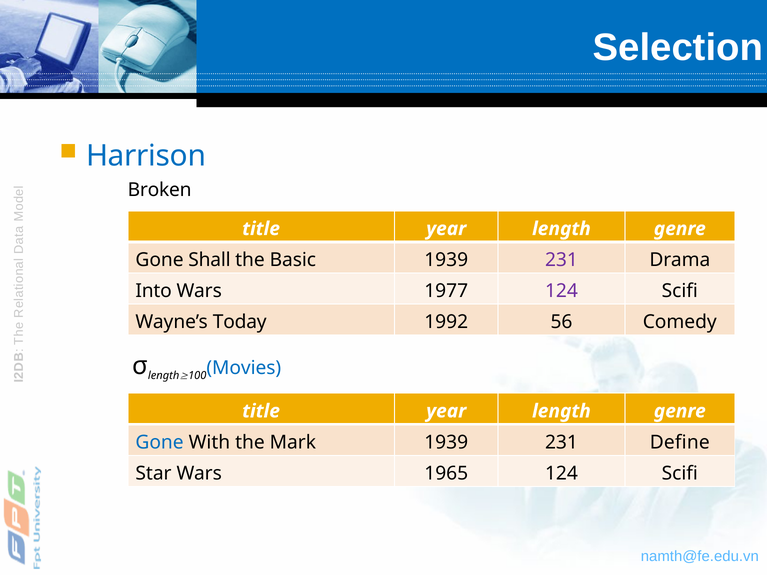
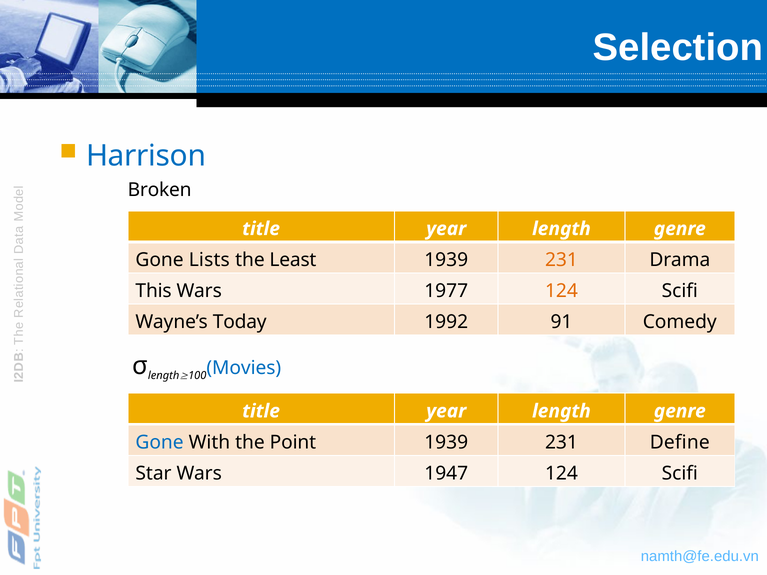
Shall: Shall -> Lists (209, 260)
Basic: Basic -> Least (293, 260)
231 colour: purple -> orange (561, 260)
Into: Into -> This (154, 291)
124 colour: purple -> orange (561, 291)
56: 56 -> 91 (561, 322)
Mark: Mark -> Point (293, 442)
1965: 1965 -> 1947 (446, 473)
